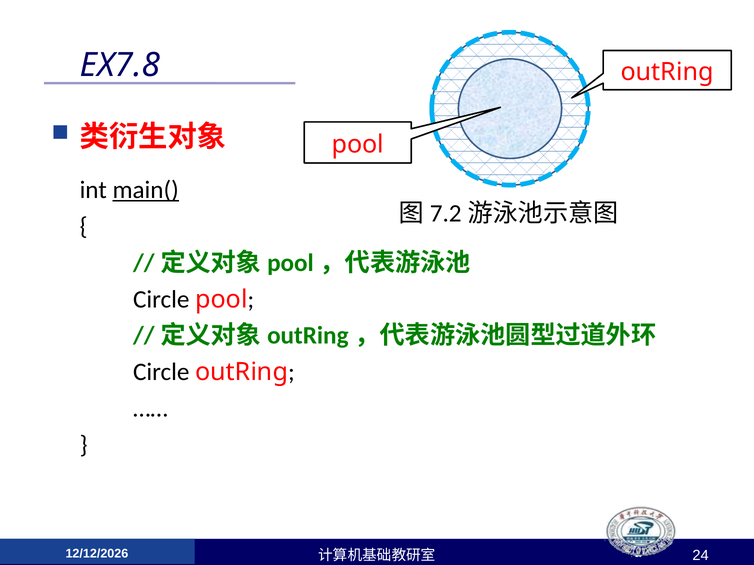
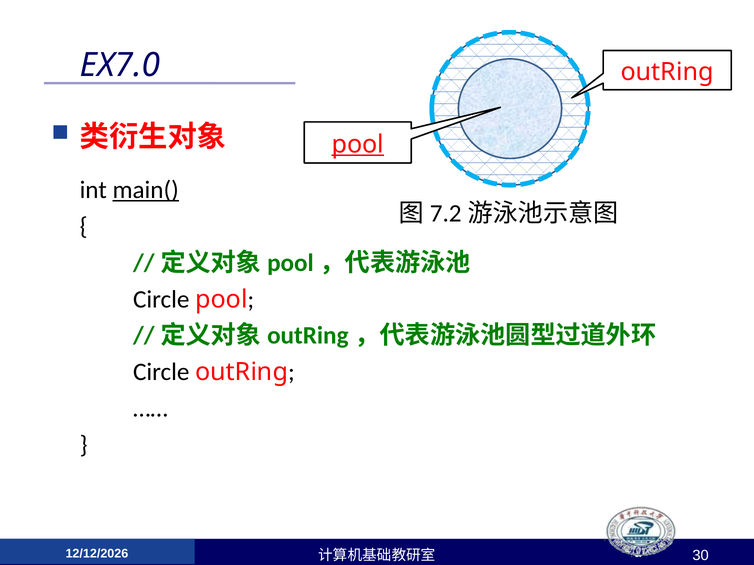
EX7.8: EX7.8 -> EX7.0 (120, 65)
pool underline: none -> present (358, 144)
24: 24 -> 30 (701, 556)
